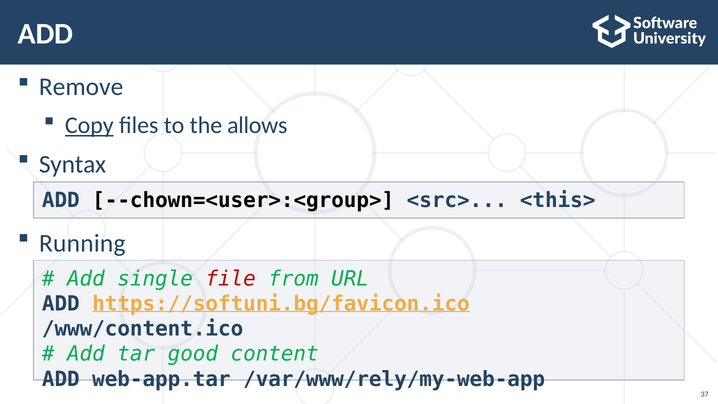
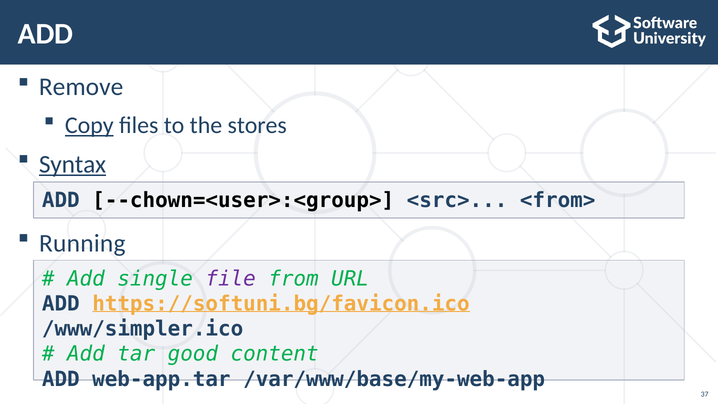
allows: allows -> stores (257, 125)
Syntax underline: none -> present (73, 164)
<this>: <this> -> <from> (558, 200)
file colour: red -> purple (231, 279)
/www/content.ico: /www/content.ico -> /www/simpler.ico (143, 329)
/var/www/rely/my-web-app: /var/www/rely/my-web-app -> /var/www/base/my-web-app (394, 379)
